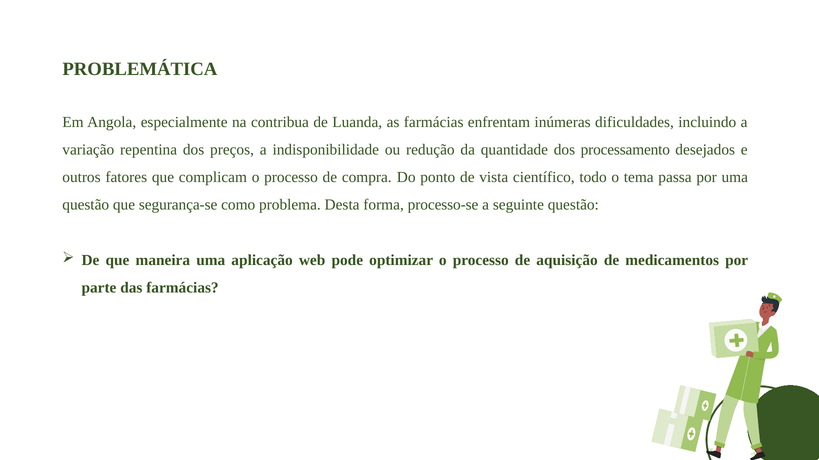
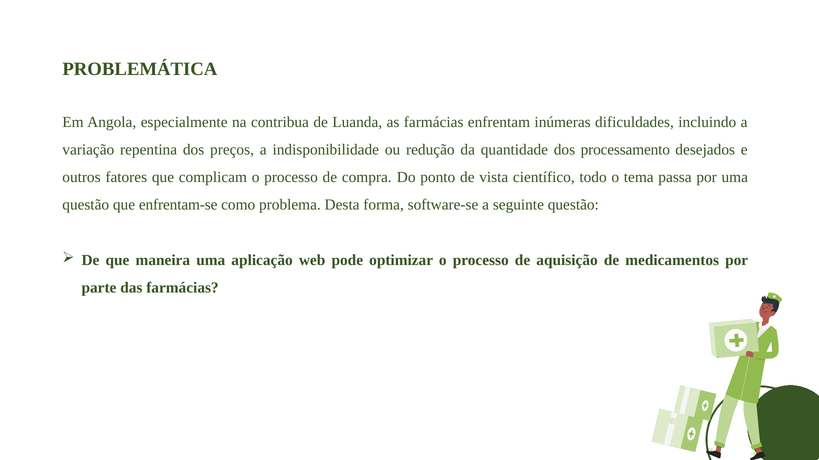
segurança-se: segurança-se -> enfrentam-se (178, 205)
processo-se: processo-se -> software-se (443, 205)
